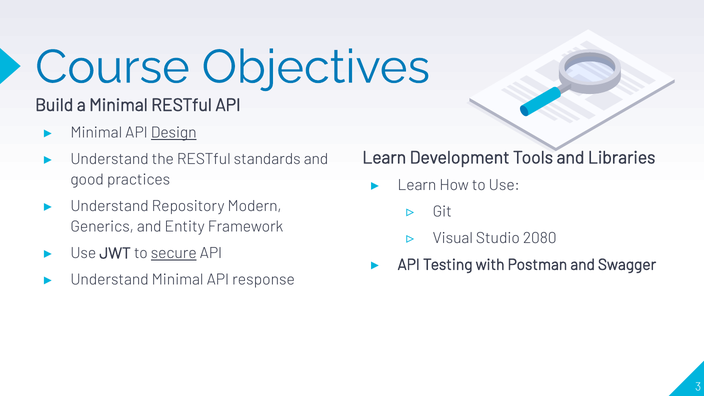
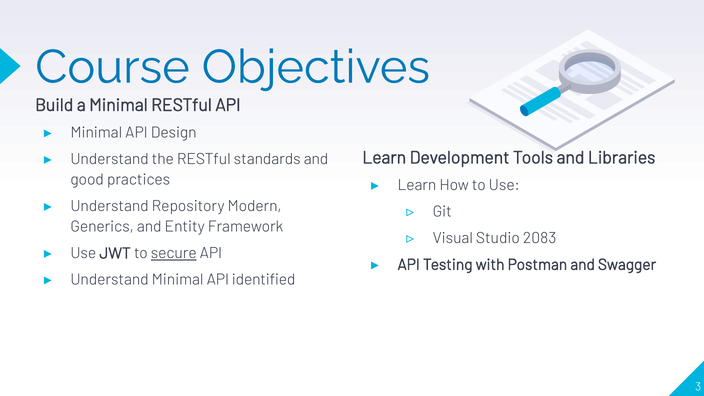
Design underline: present -> none (174, 133)
2080: 2080 -> 2083 (540, 238)
response: response -> identified (264, 280)
